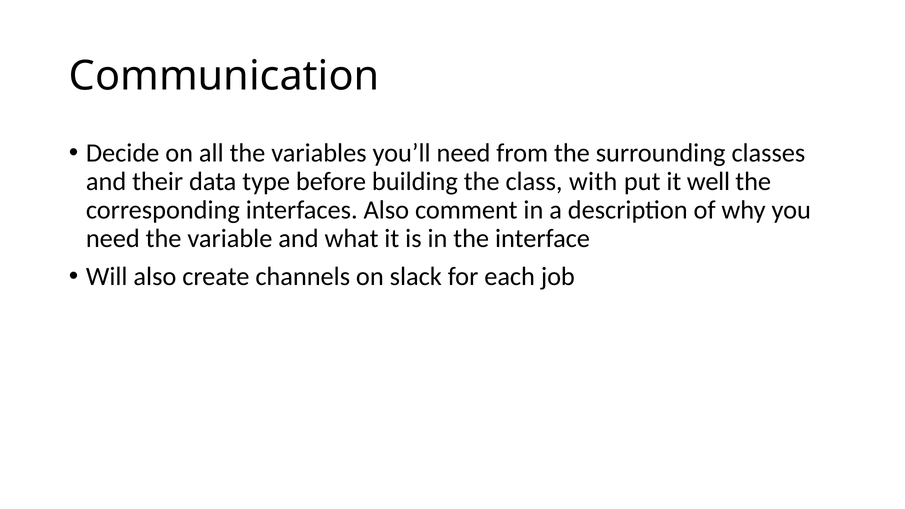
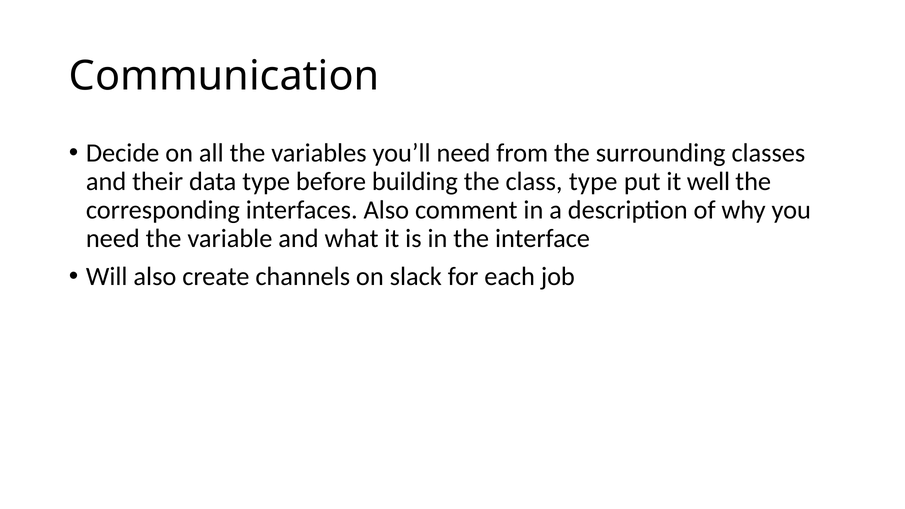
class with: with -> type (593, 182)
